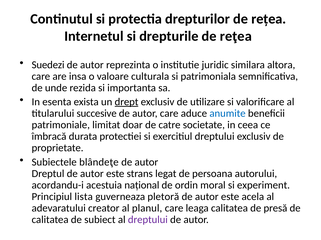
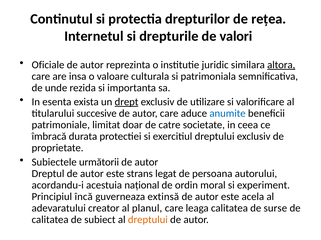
reţea: reţea -> valori (236, 36)
Suedezi: Suedezi -> Oficiale (48, 65)
altora underline: none -> present (281, 65)
blândeţe: blândeţe -> următorii (99, 162)
lista: lista -> încă (84, 197)
pletoră: pletoră -> extinsă (163, 197)
presă: presă -> surse (275, 209)
dreptului colour: purple -> orange (148, 220)
